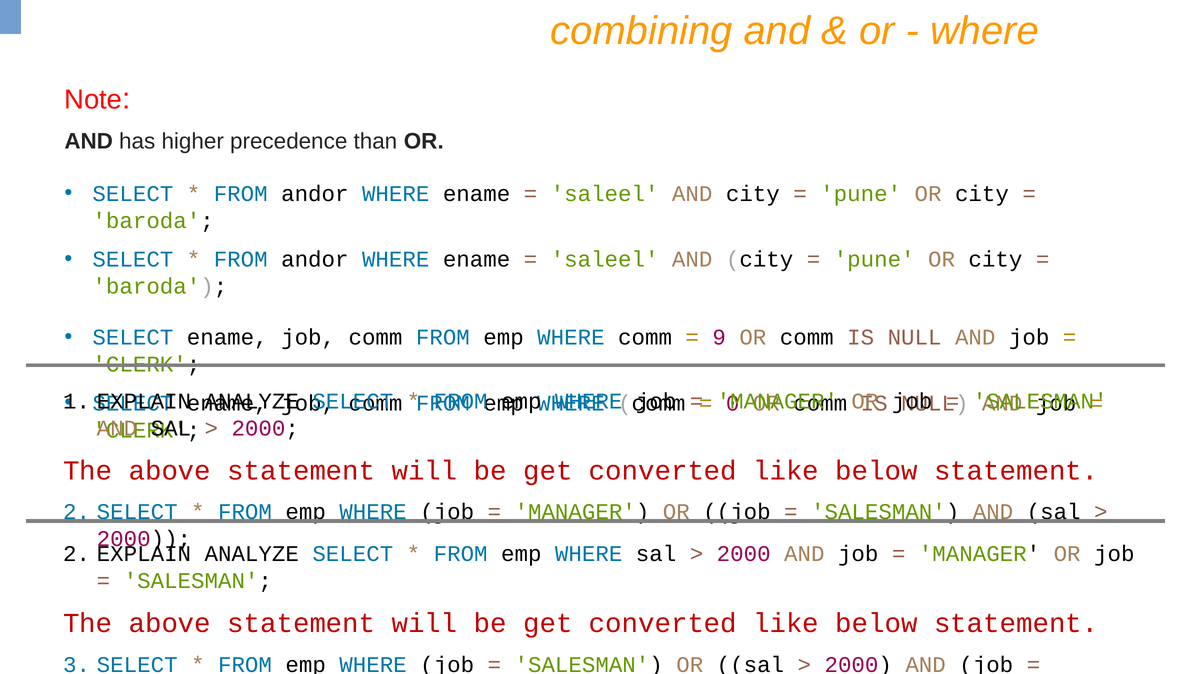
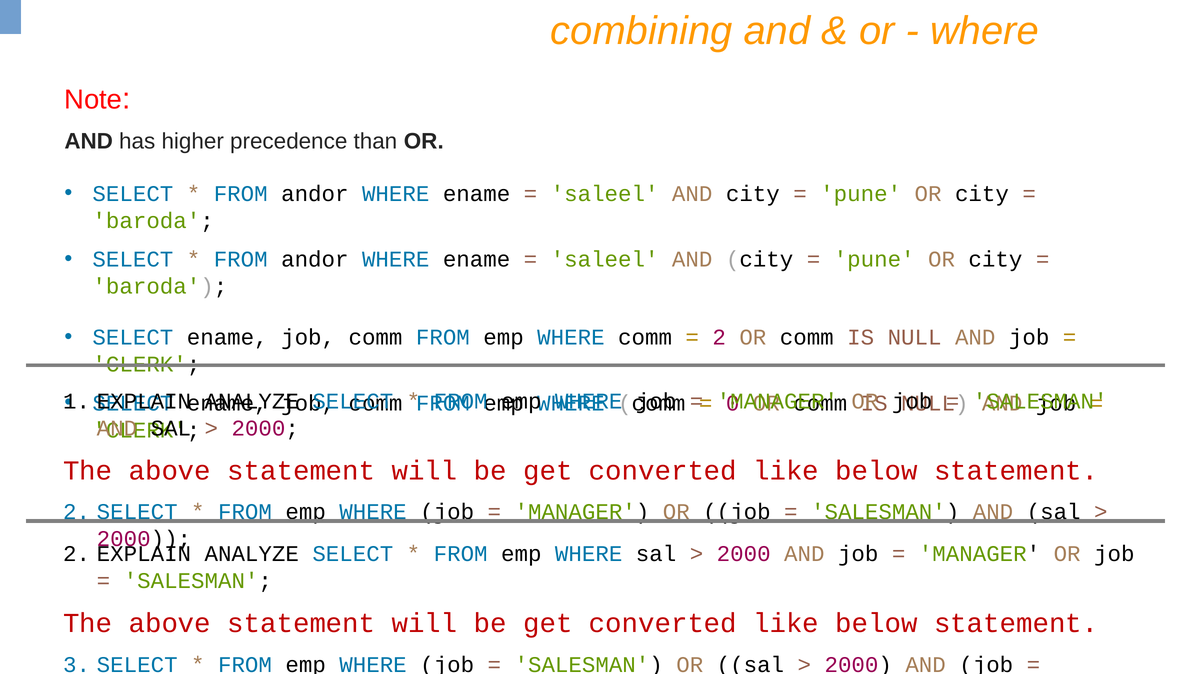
9: 9 -> 2 (719, 337)
